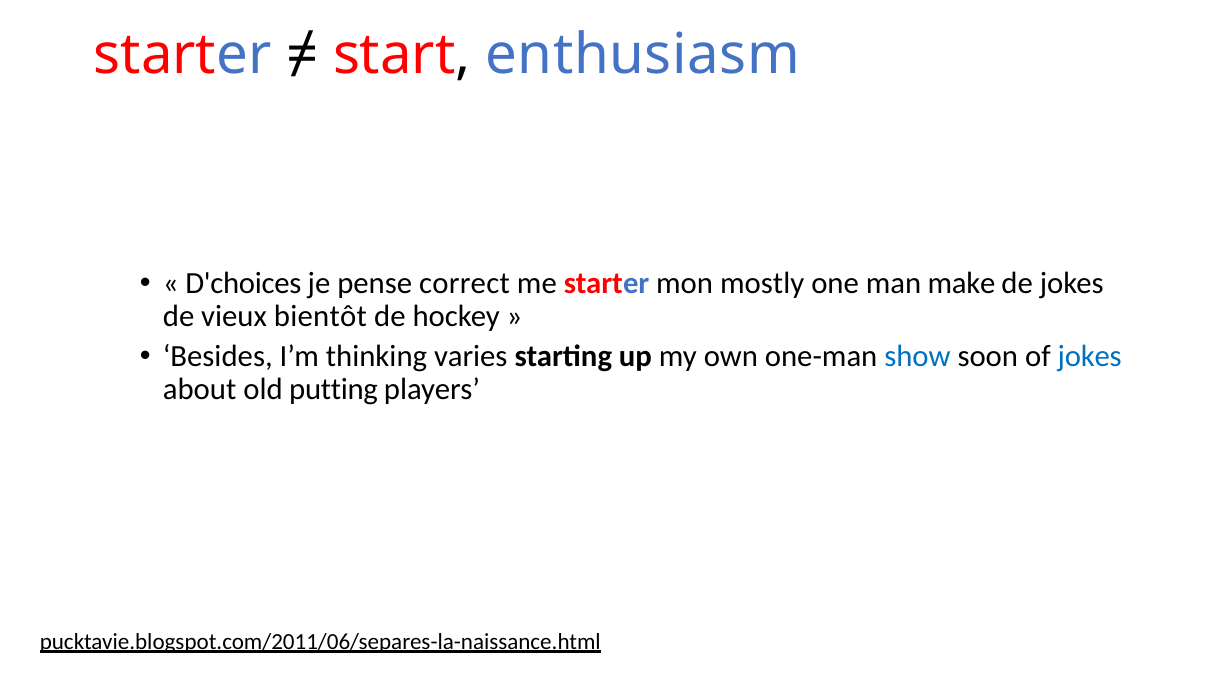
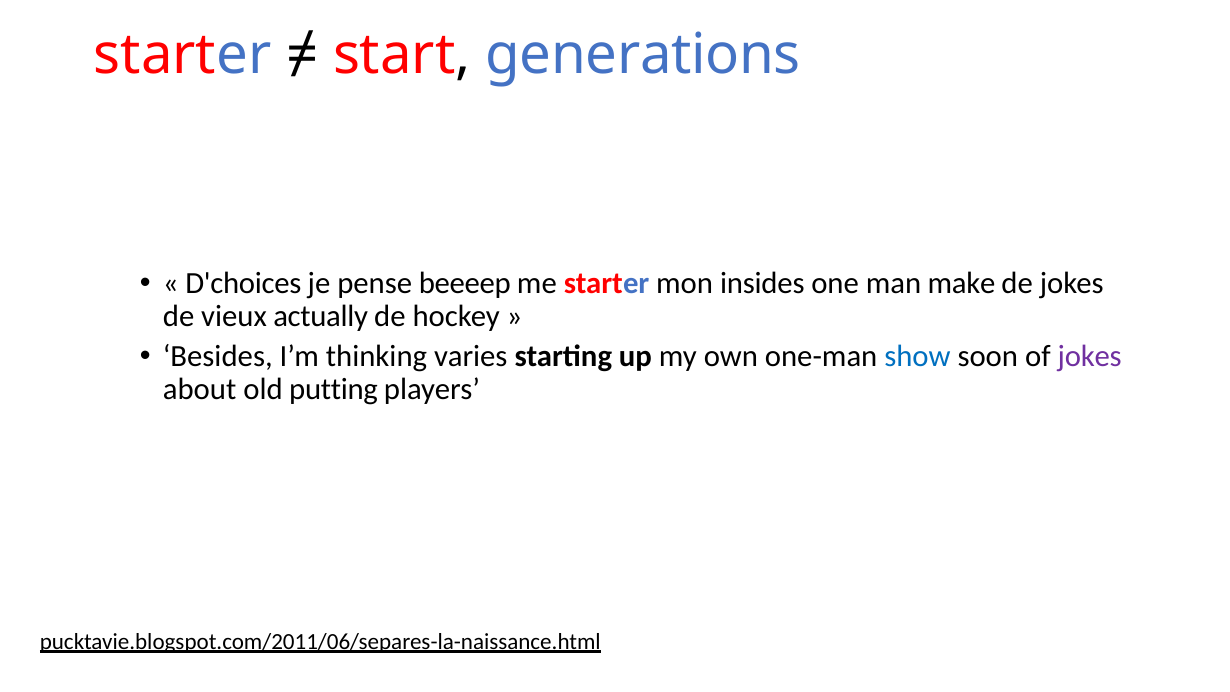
enthusiasm: enthusiasm -> generations (643, 55)
correct: correct -> beeeep (465, 284)
mostly: mostly -> insides (762, 284)
bientôt: bientôt -> actually (321, 317)
jokes colour: blue -> purple (1090, 356)
